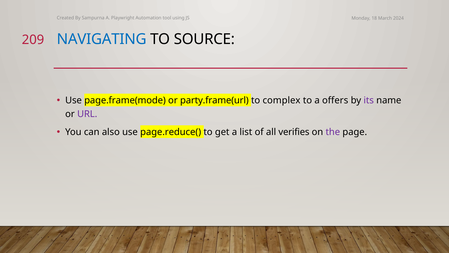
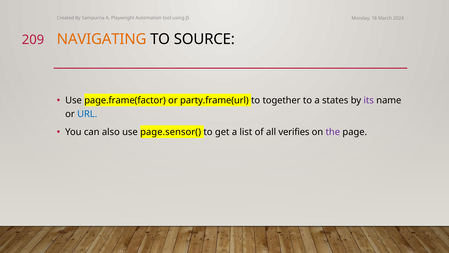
NAVIGATING colour: blue -> orange (102, 39)
page.frame(mode: page.frame(mode -> page.frame(factor (125, 100)
complex: complex -> together (282, 100)
offers: offers -> states (335, 100)
URL colour: purple -> blue (87, 114)
page.reduce(: page.reduce( -> page.sensor( (171, 132)
